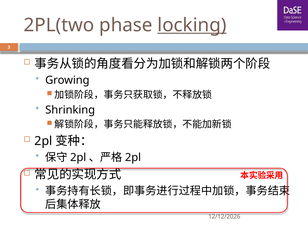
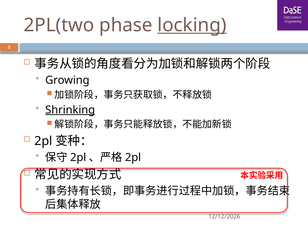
Shrinking underline: none -> present (70, 110)
